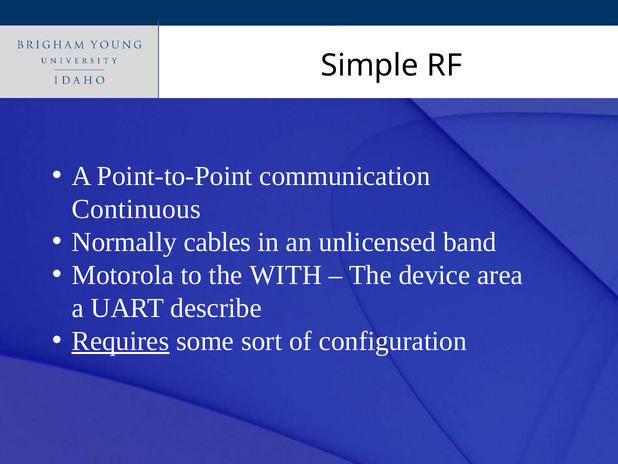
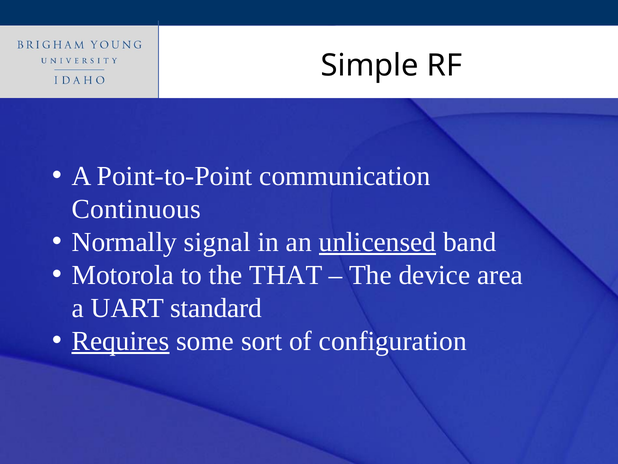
cables: cables -> signal (217, 242)
unlicensed underline: none -> present (378, 242)
WITH: WITH -> THAT (286, 275)
describe: describe -> standard (216, 308)
